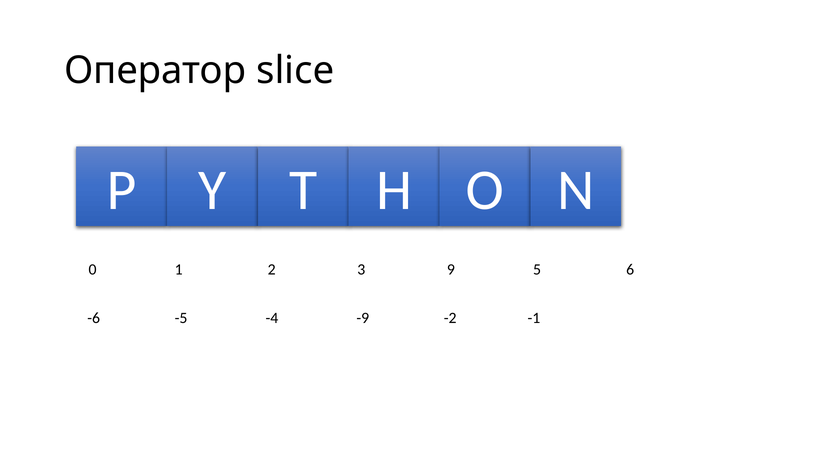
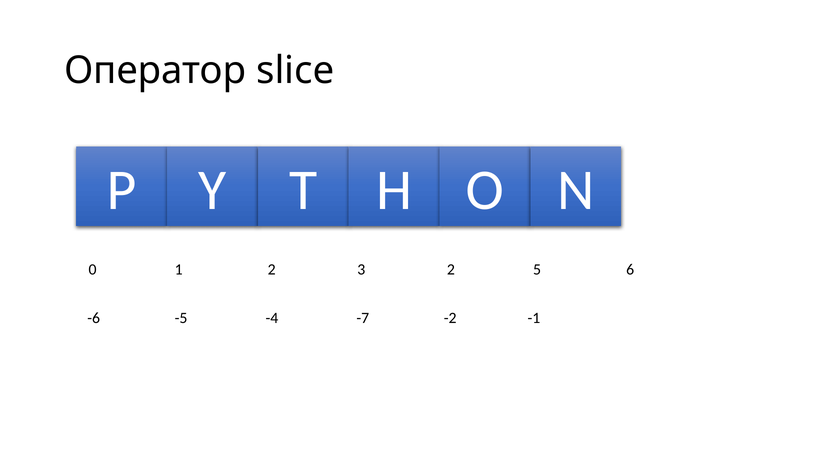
3 9: 9 -> 2 (451, 270)
-9: -9 -> -7 (363, 318)
